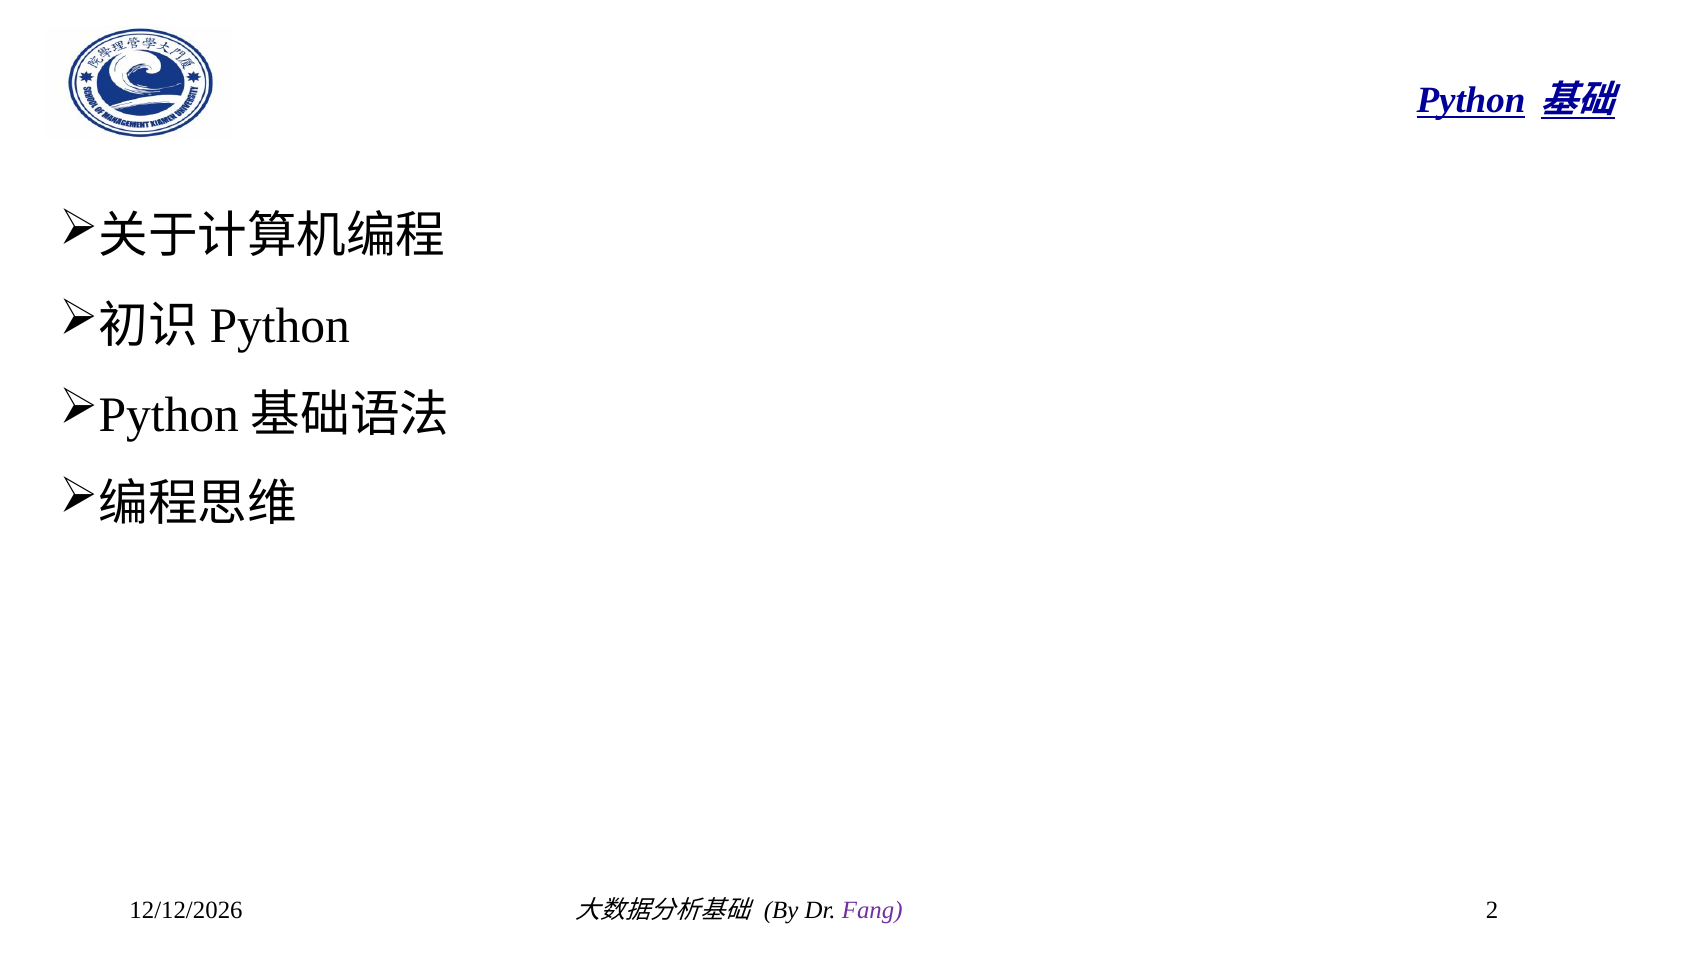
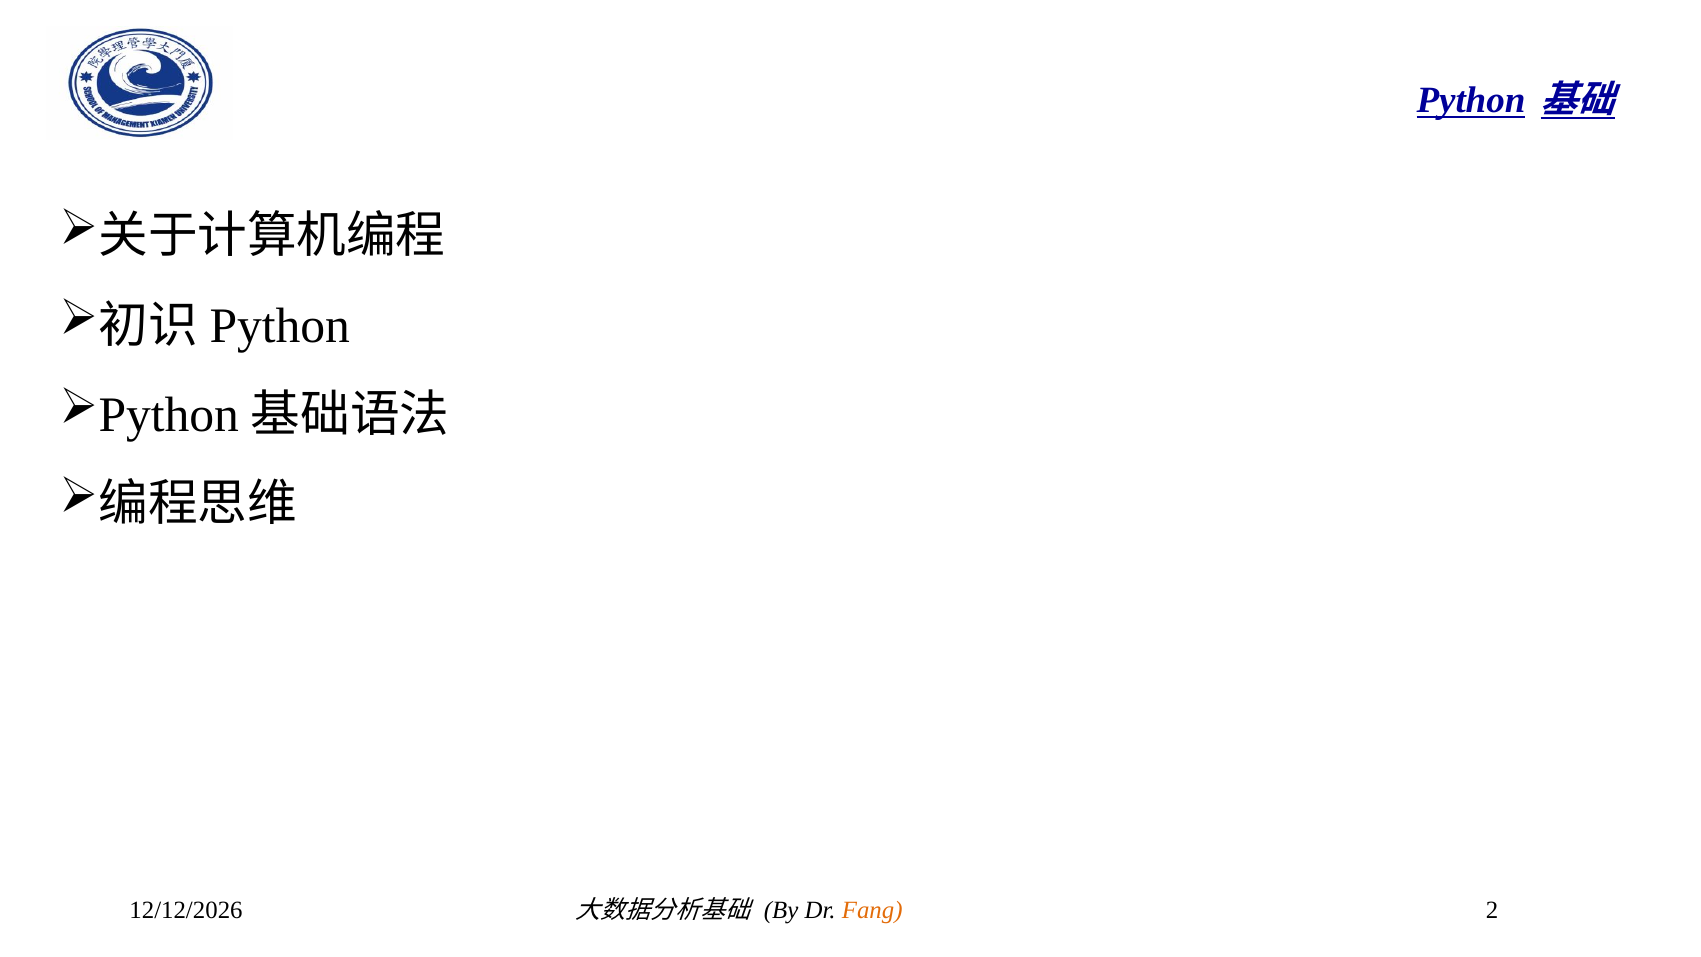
Fang colour: purple -> orange (872, 910)
